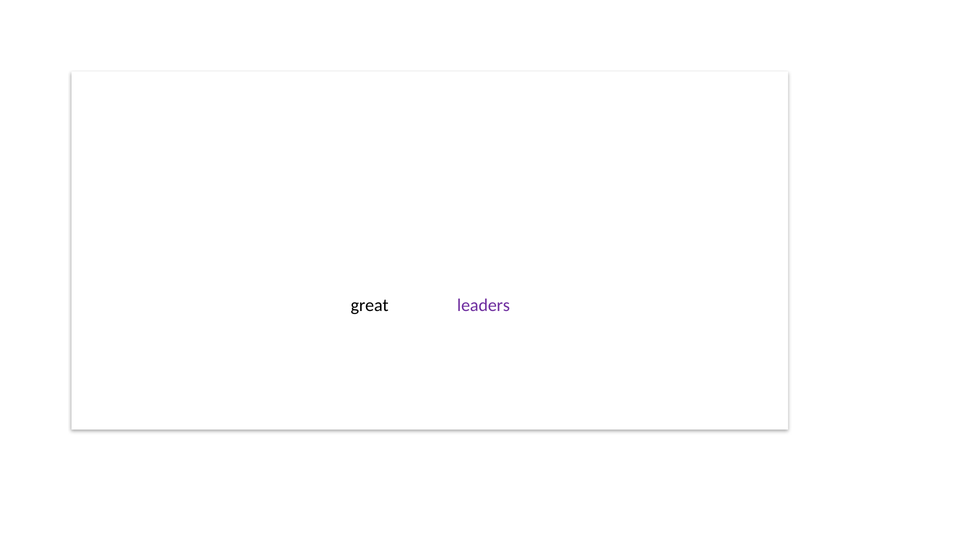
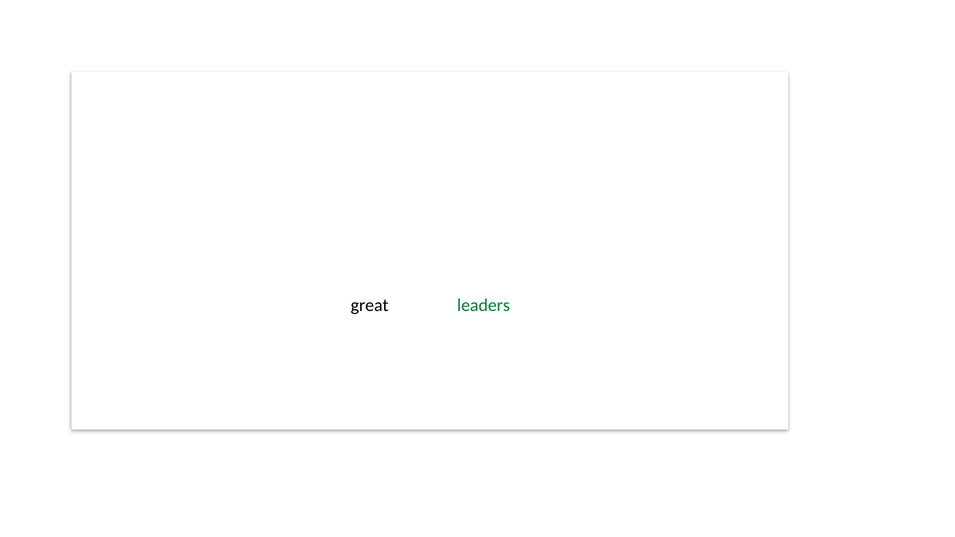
leaders colour: purple -> green (483, 306)
